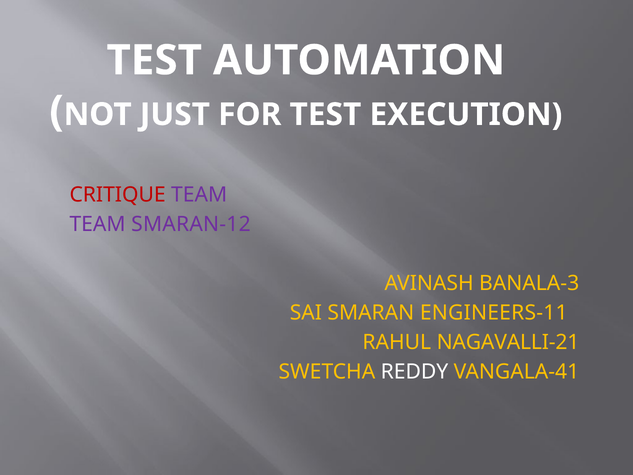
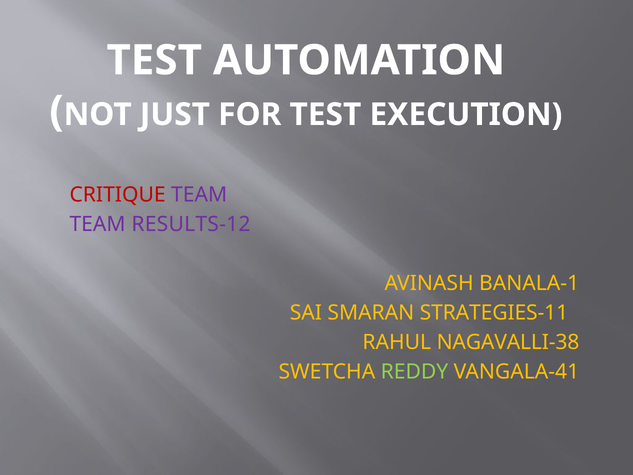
SMARAN-12: SMARAN-12 -> RESULTS-12 (191, 224)
BANALA-3: BANALA-3 -> BANALA-1 (529, 283)
ENGINEERS-11: ENGINEERS-11 -> STRATEGIES-11 (494, 313)
NAGAVALLI-21: NAGAVALLI-21 -> NAGAVALLI-38 (508, 342)
REDDY colour: white -> light green (414, 372)
